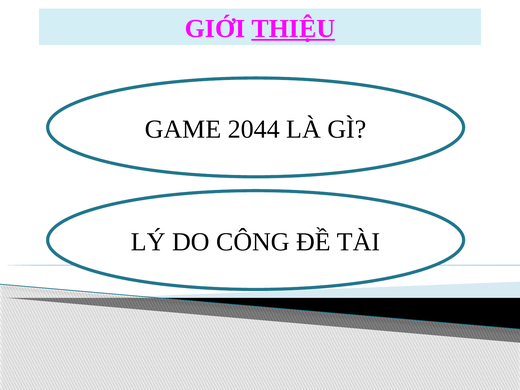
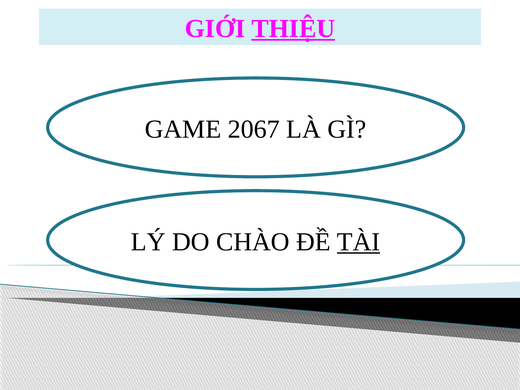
2044: 2044 -> 2067 (254, 129)
CÔNG: CÔNG -> CHÀO (253, 242)
TÀI underline: none -> present (358, 242)
